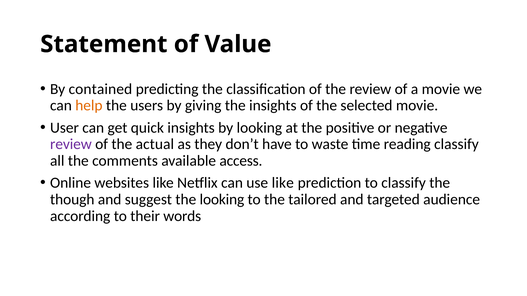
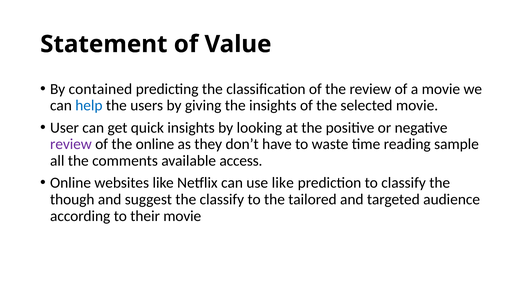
help colour: orange -> blue (89, 106)
the actual: actual -> online (155, 144)
reading classify: classify -> sample (456, 144)
the looking: looking -> classify (222, 200)
their words: words -> movie (182, 216)
